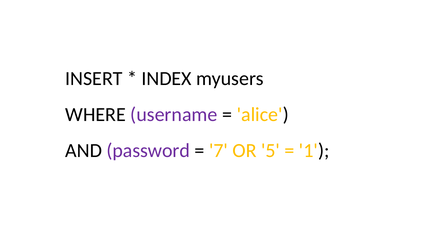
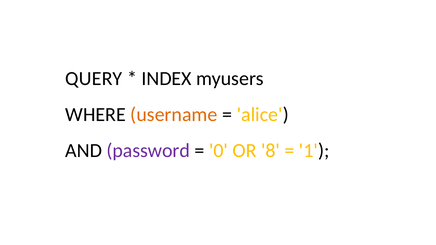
INSERT: INSERT -> QUERY (94, 79)
username colour: purple -> orange (174, 115)
7: 7 -> 0 (219, 151)
5: 5 -> 8 (271, 151)
